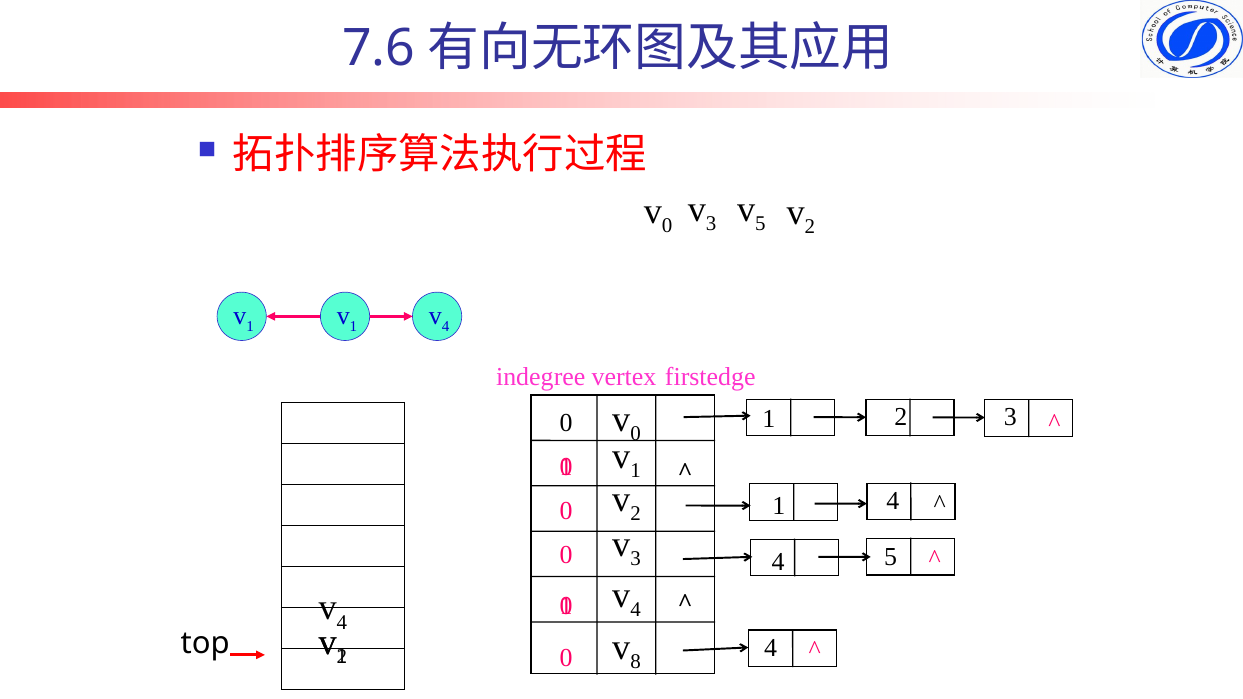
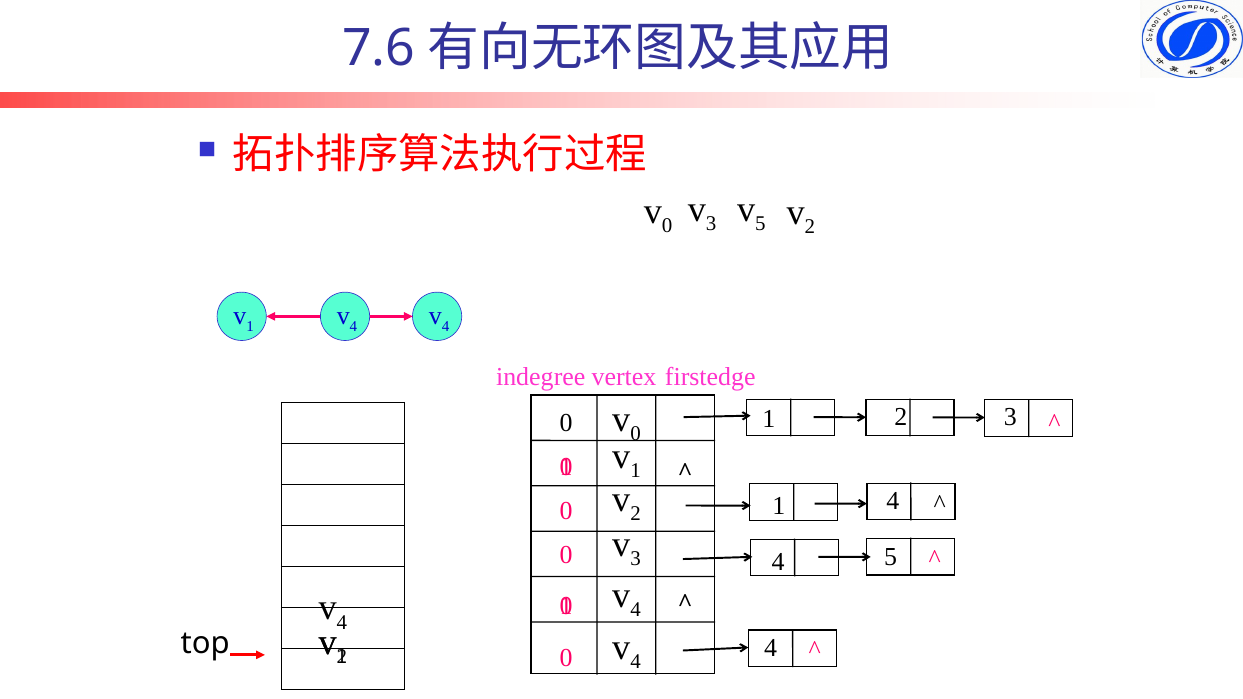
1: 1 -> 4 (353, 326)
8: 8 -> 4 (636, 662)
